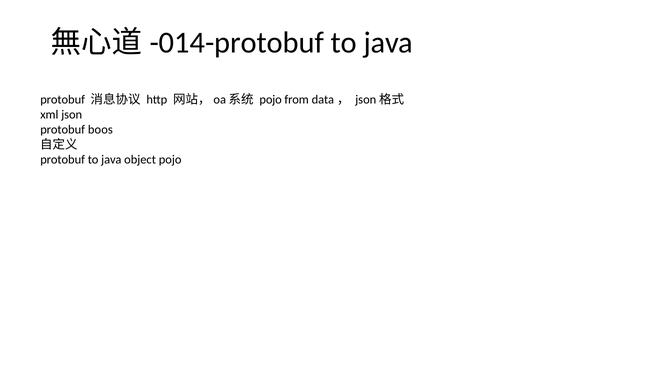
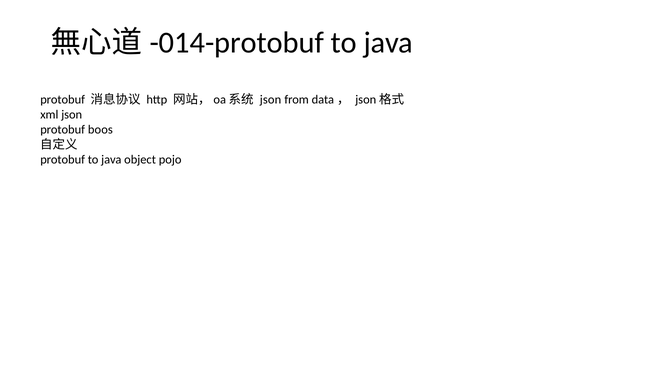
pojo: pojo -> json (270, 100)
